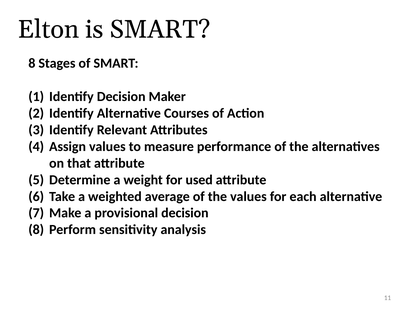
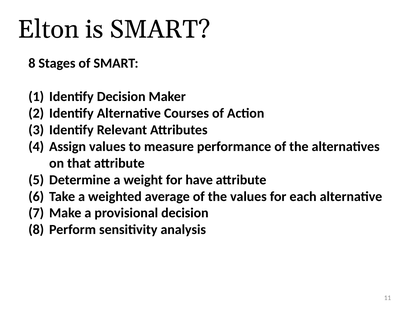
used: used -> have (199, 180)
